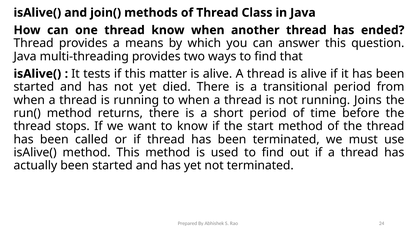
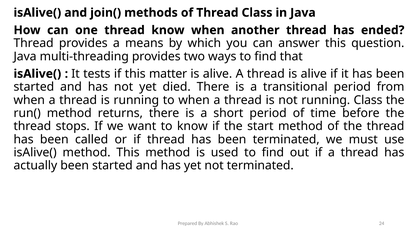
running Joins: Joins -> Class (368, 100)
